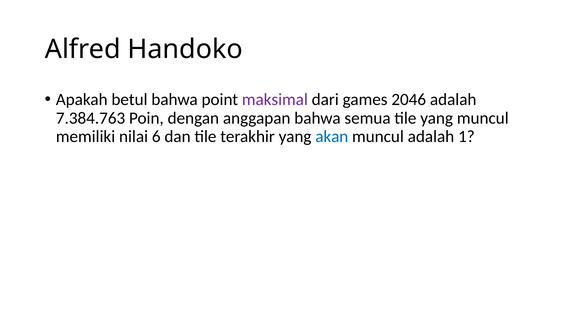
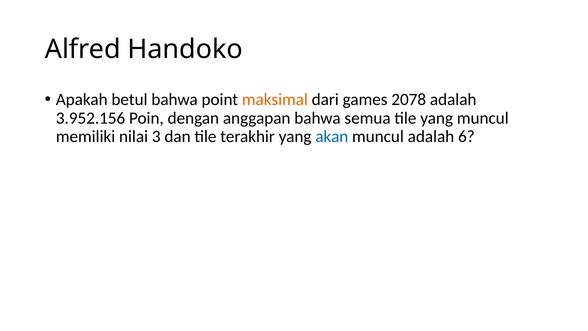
maksimal colour: purple -> orange (275, 99)
2046: 2046 -> 2078 (409, 99)
7.384.763: 7.384.763 -> 3.952.156 (91, 118)
6: 6 -> 3 (156, 136)
1: 1 -> 6 (466, 136)
